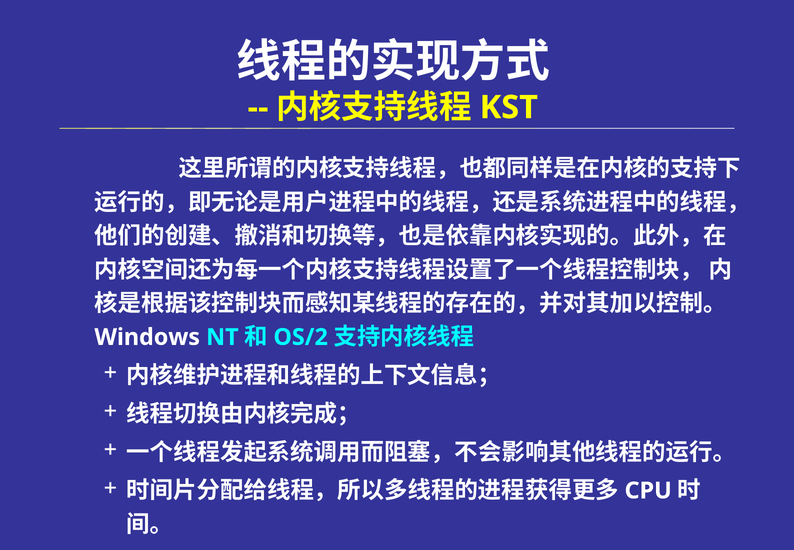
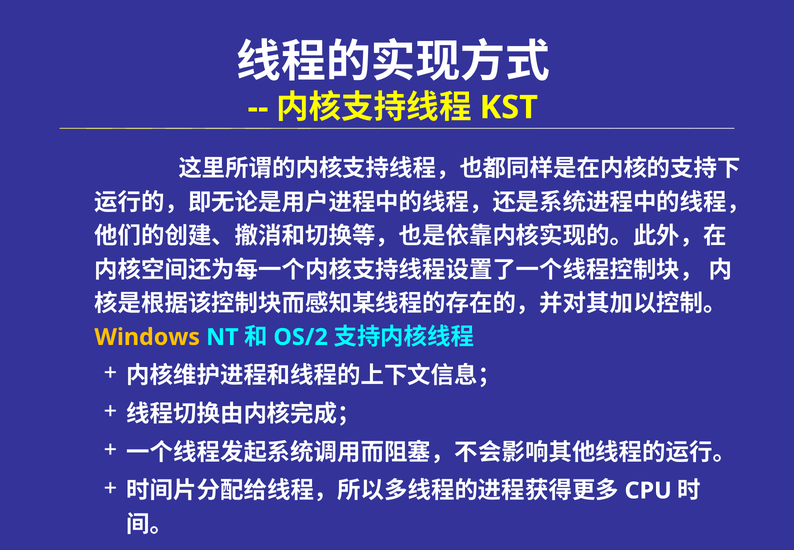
Windows colour: white -> yellow (147, 337)
